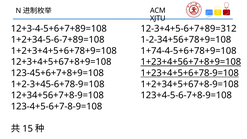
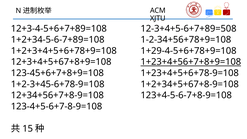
12-3+4+5-6+7+89=312: 12-3+4+5-6+7+89=312 -> 12-3+4+5-6+7+89=508 (189, 29)
1+74-4-5+6+78+9=108: 1+74-4-5+6+78+9=108 -> 1+29-4-5+6+78+9=108 (189, 51)
1+23+4+5+6+78-9=108 underline: present -> none (190, 73)
